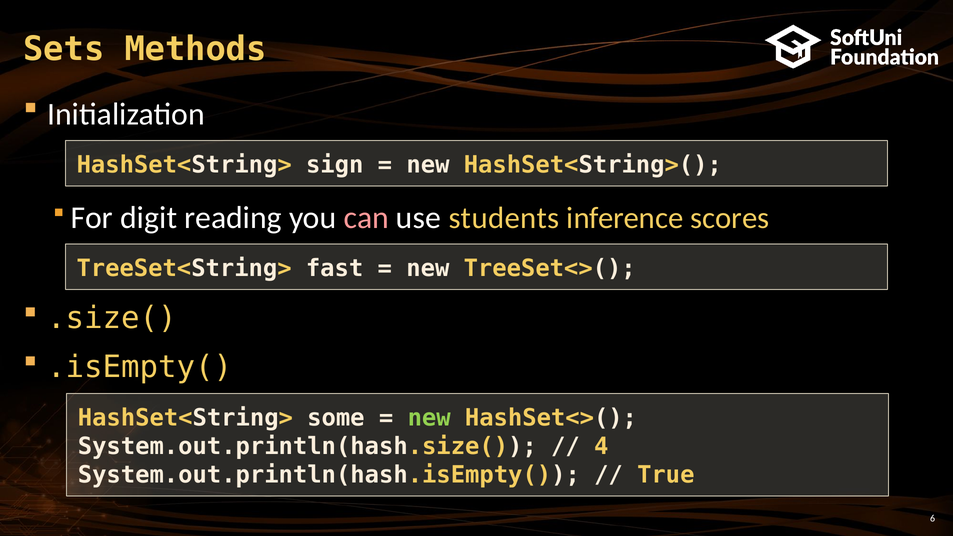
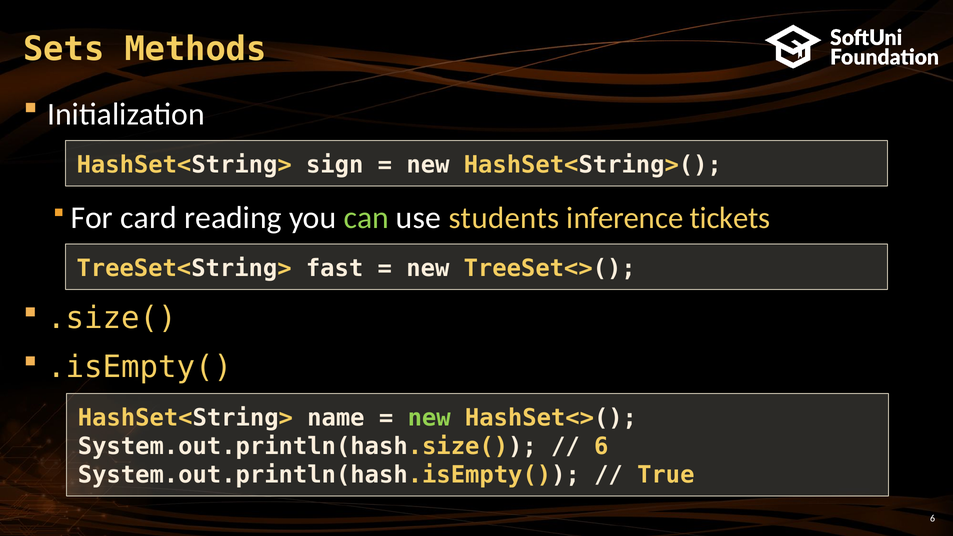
digit: digit -> card (149, 218)
can colour: pink -> light green (366, 218)
scores: scores -> tickets (730, 218)
some: some -> name (336, 418)
4: 4 -> 6 (601, 446)
